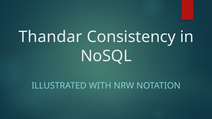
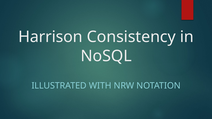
Thandar: Thandar -> Harrison (50, 37)
